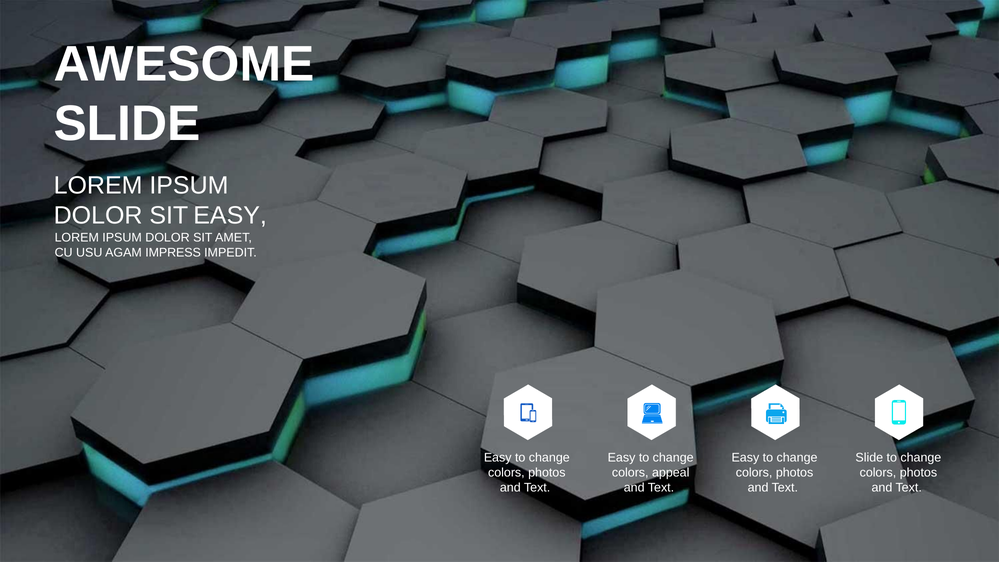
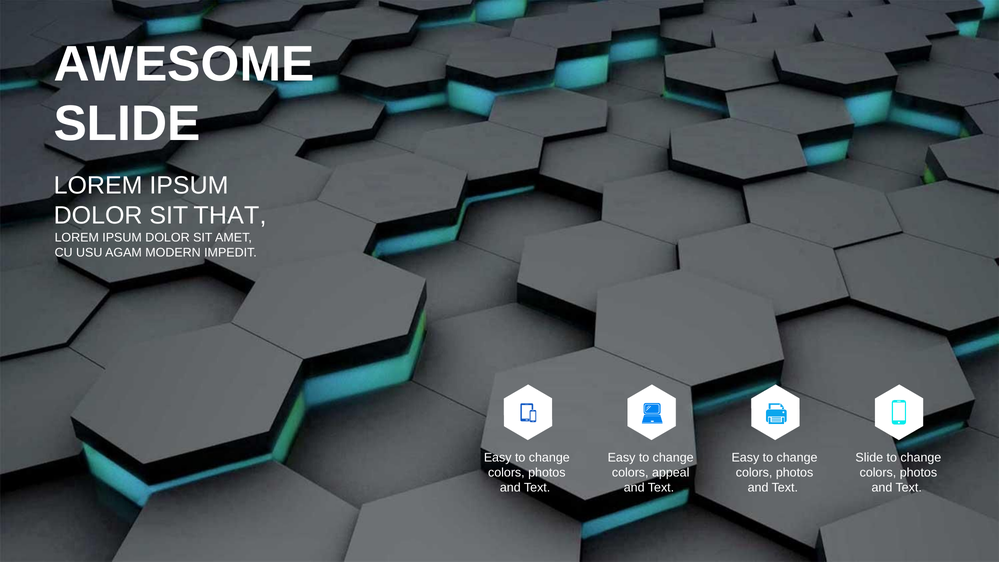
SIT EASY: EASY -> THAT (230, 215)
IMPRESS: IMPRESS -> MODERN (173, 253)
